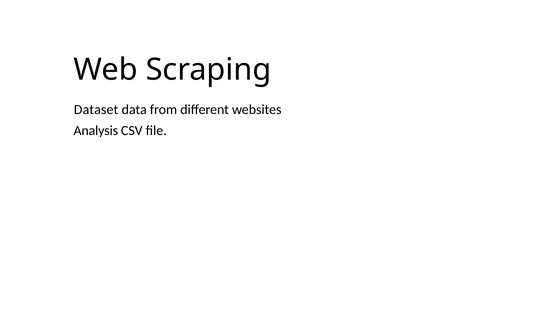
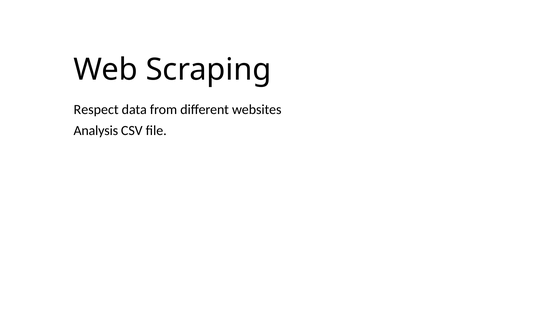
Dataset: Dataset -> Respect (96, 110)
